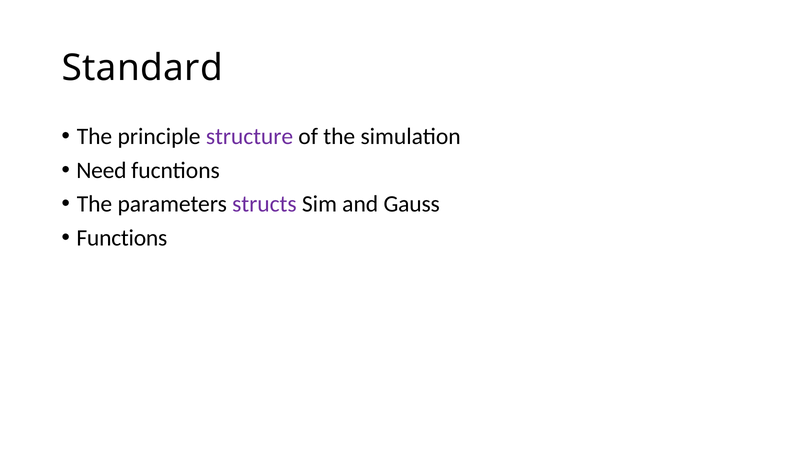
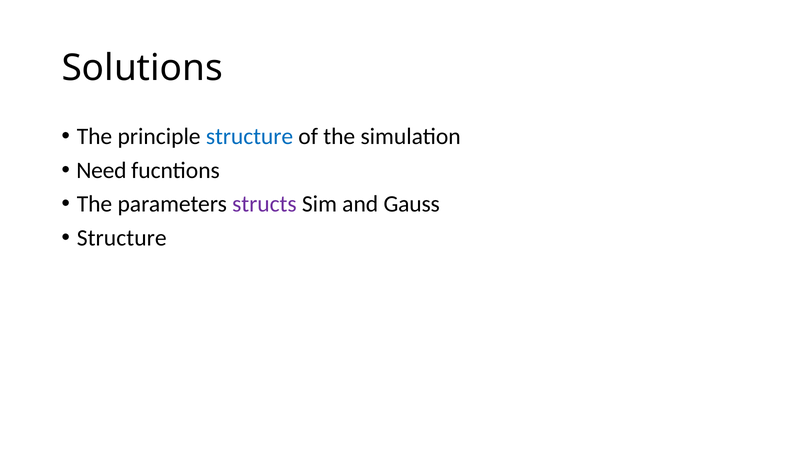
Standard: Standard -> Solutions (142, 68)
structure colour: purple -> blue (250, 137)
Functions: Functions -> Structure (122, 238)
